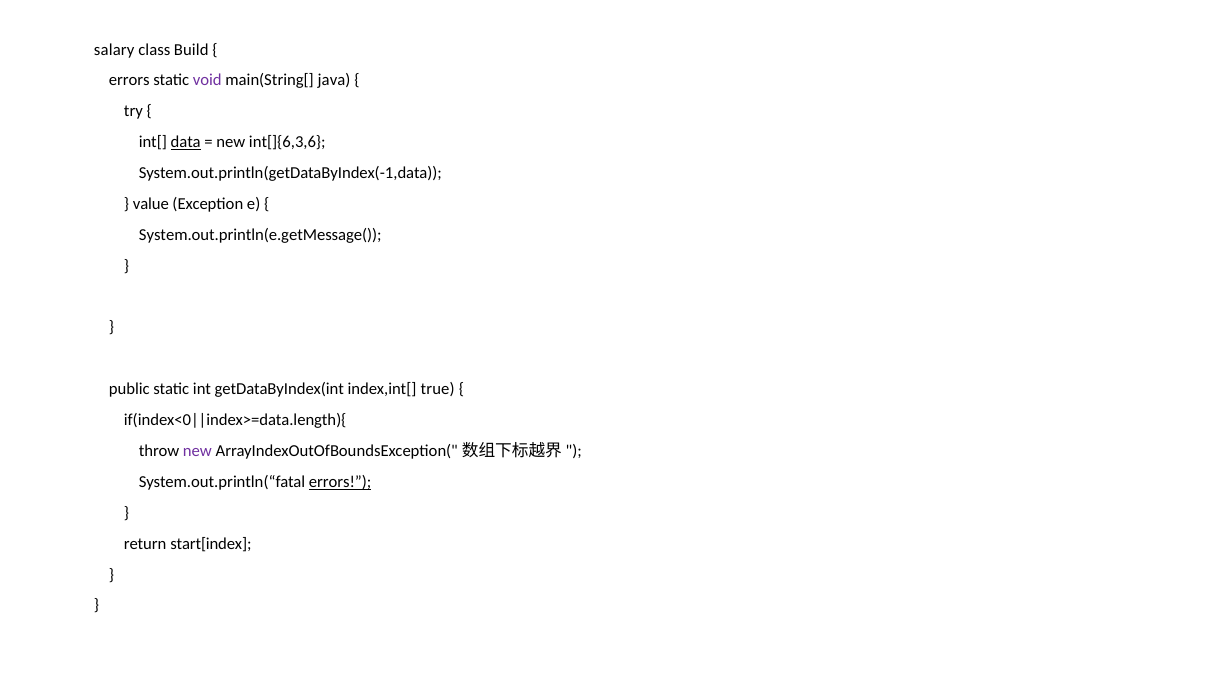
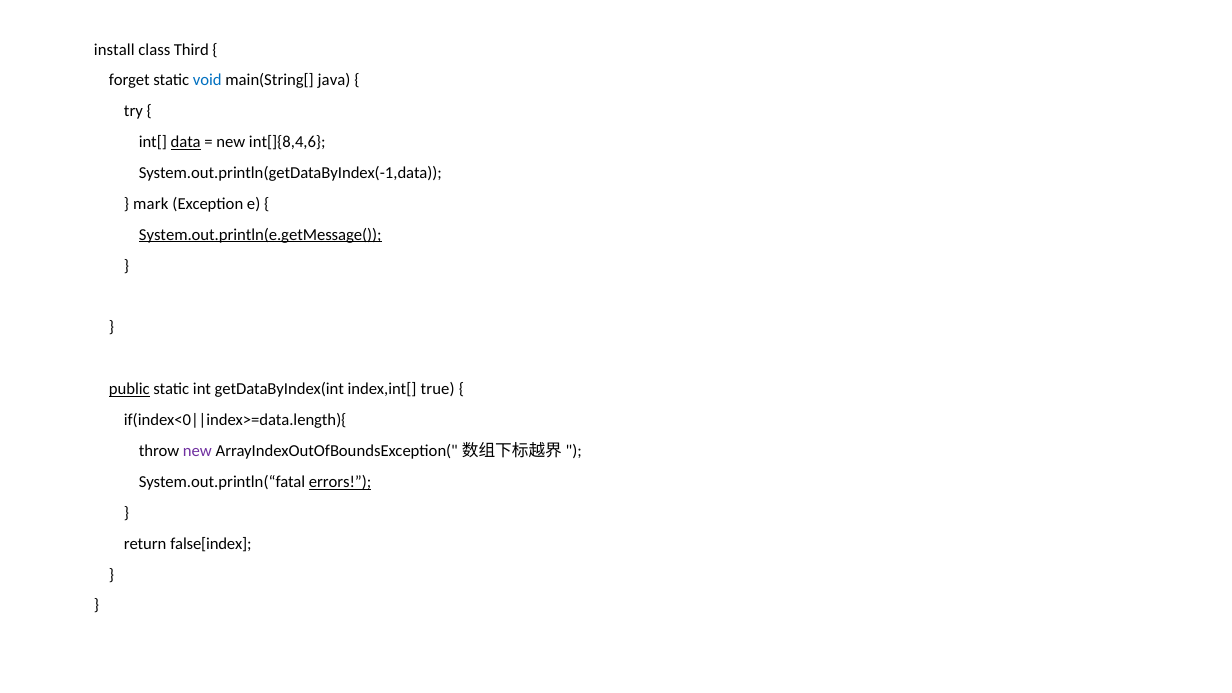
salary: salary -> install (114, 49)
Build: Build -> Third (191, 49)
errors: errors -> forget (129, 80)
void colour: purple -> blue (207, 80)
int[]{6,3,6: int[]{6,3,6 -> int[]{8,4,6 (287, 142)
value: value -> mark (151, 204)
System.out.println(e.getMessage( underline: none -> present (260, 235)
public underline: none -> present (129, 389)
start[index: start[index -> false[index (211, 544)
